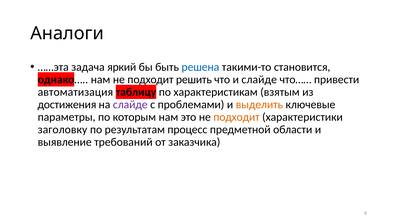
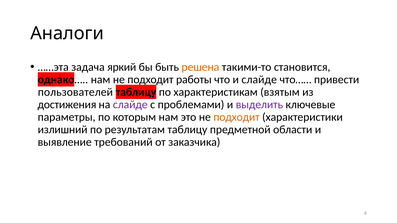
решена colour: blue -> orange (200, 67)
решить: решить -> работы (194, 80)
автоматизация: автоматизация -> пользователей (75, 92)
выделить colour: orange -> purple (259, 105)
заголовку: заголовку -> излишний (63, 130)
результатам процесс: процесс -> таблицу (187, 130)
